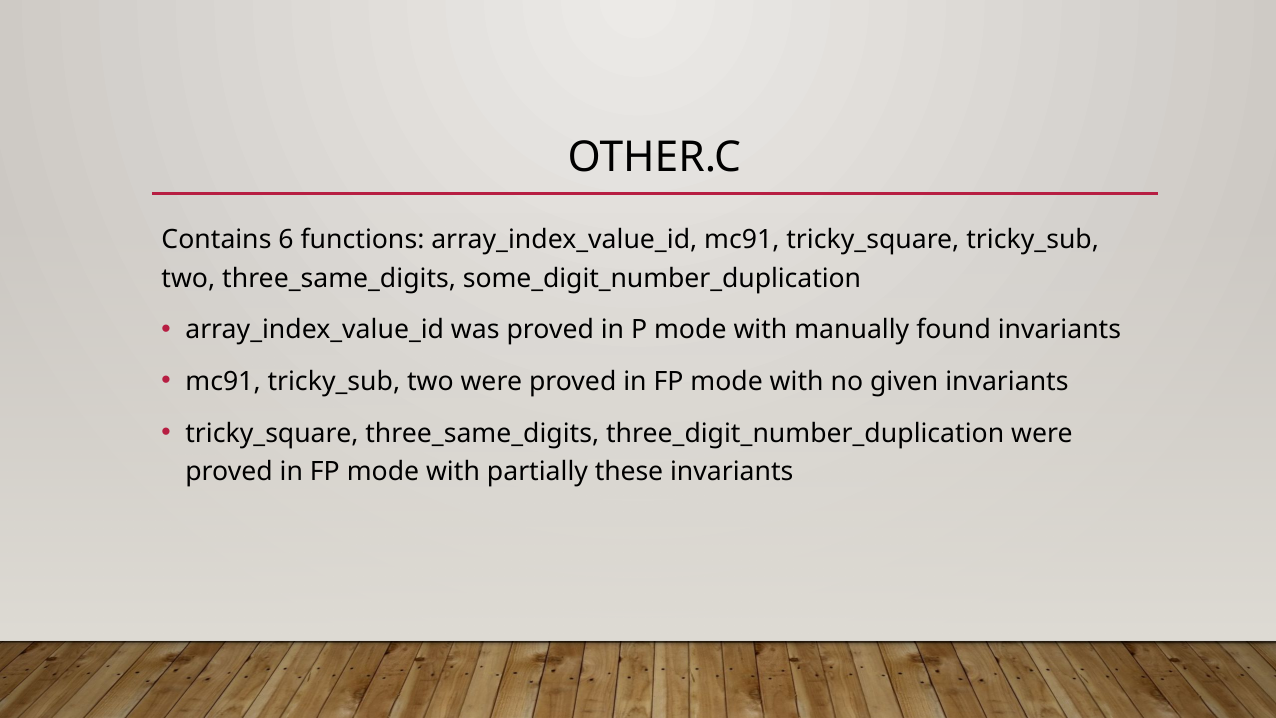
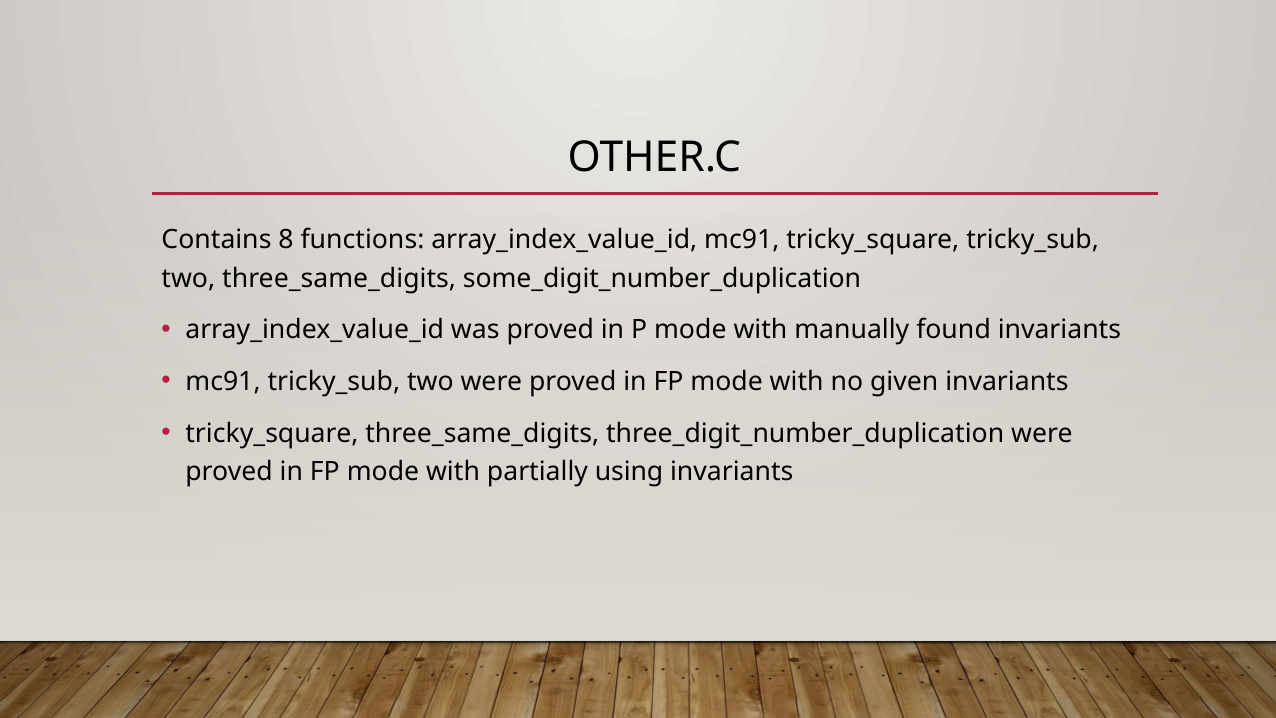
6: 6 -> 8 (286, 240)
these: these -> using (629, 471)
